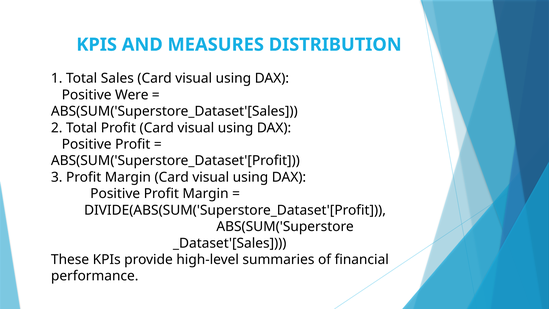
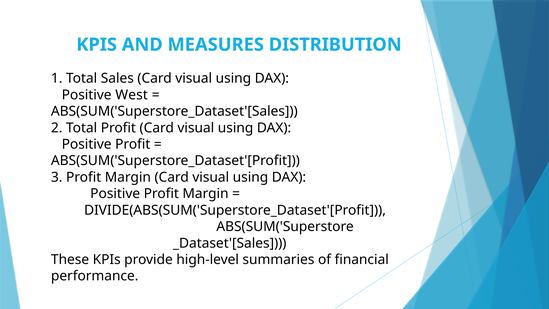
Were: Were -> West (132, 95)
